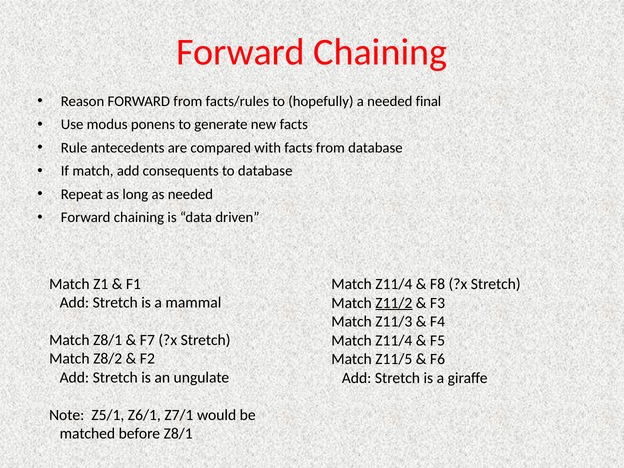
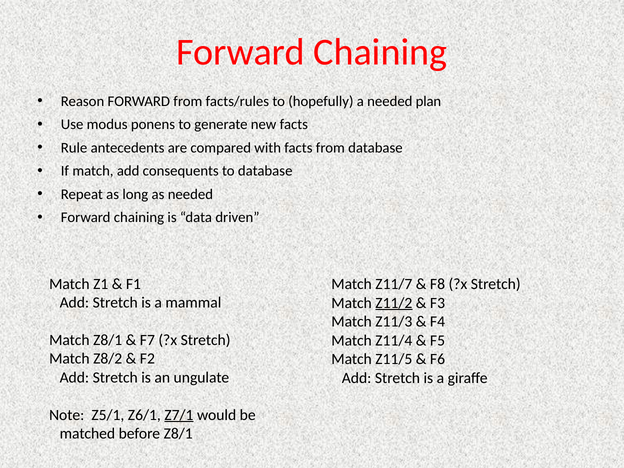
final: final -> plan (428, 101)
Z11/4: Z11/4 -> Z11/7 (394, 284)
Z7/1 underline: none -> present (179, 415)
